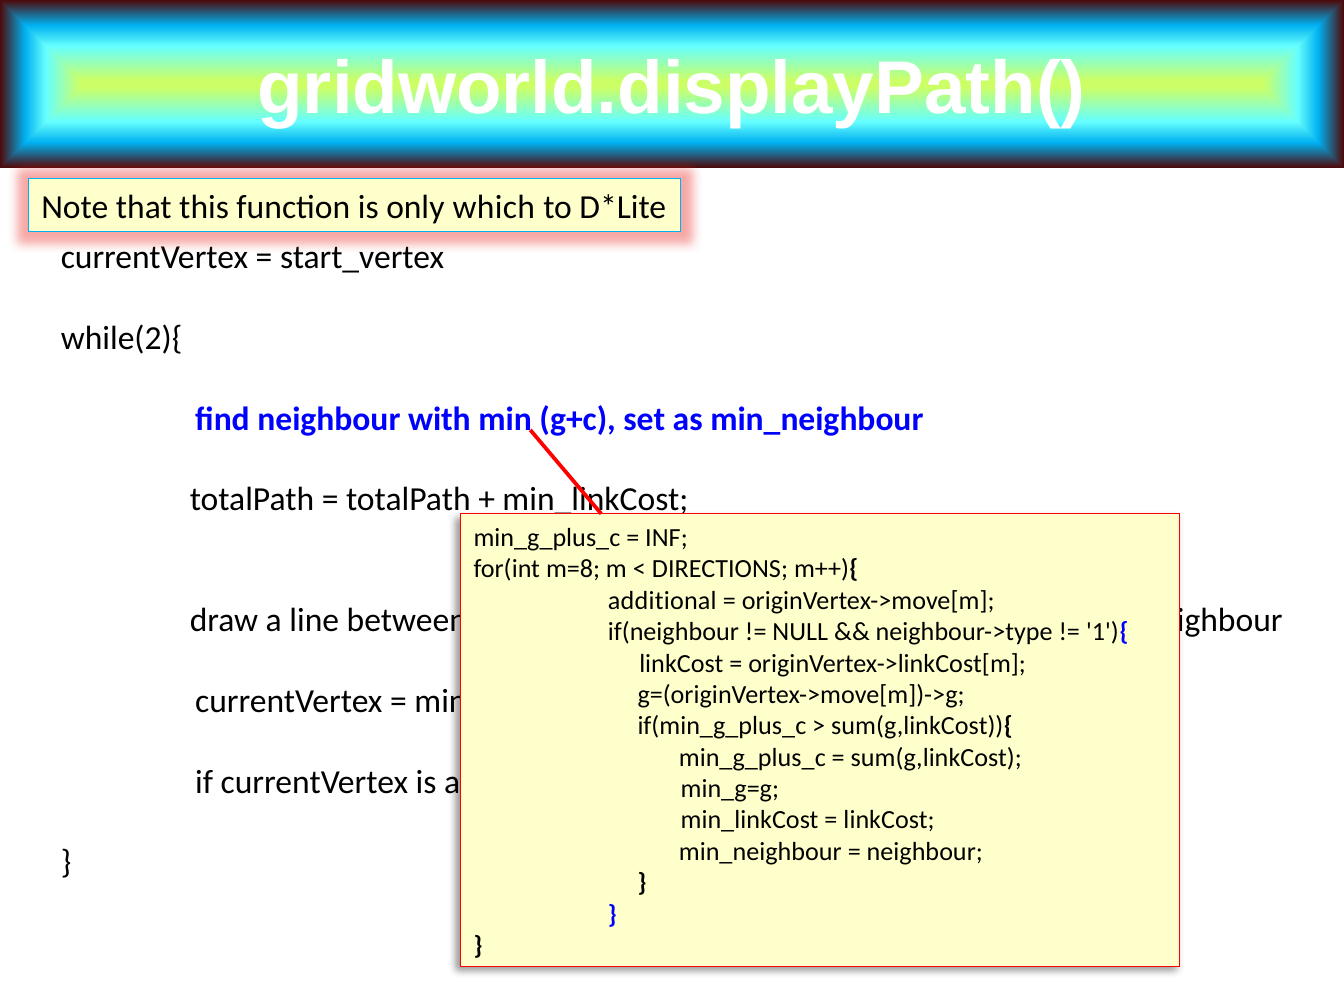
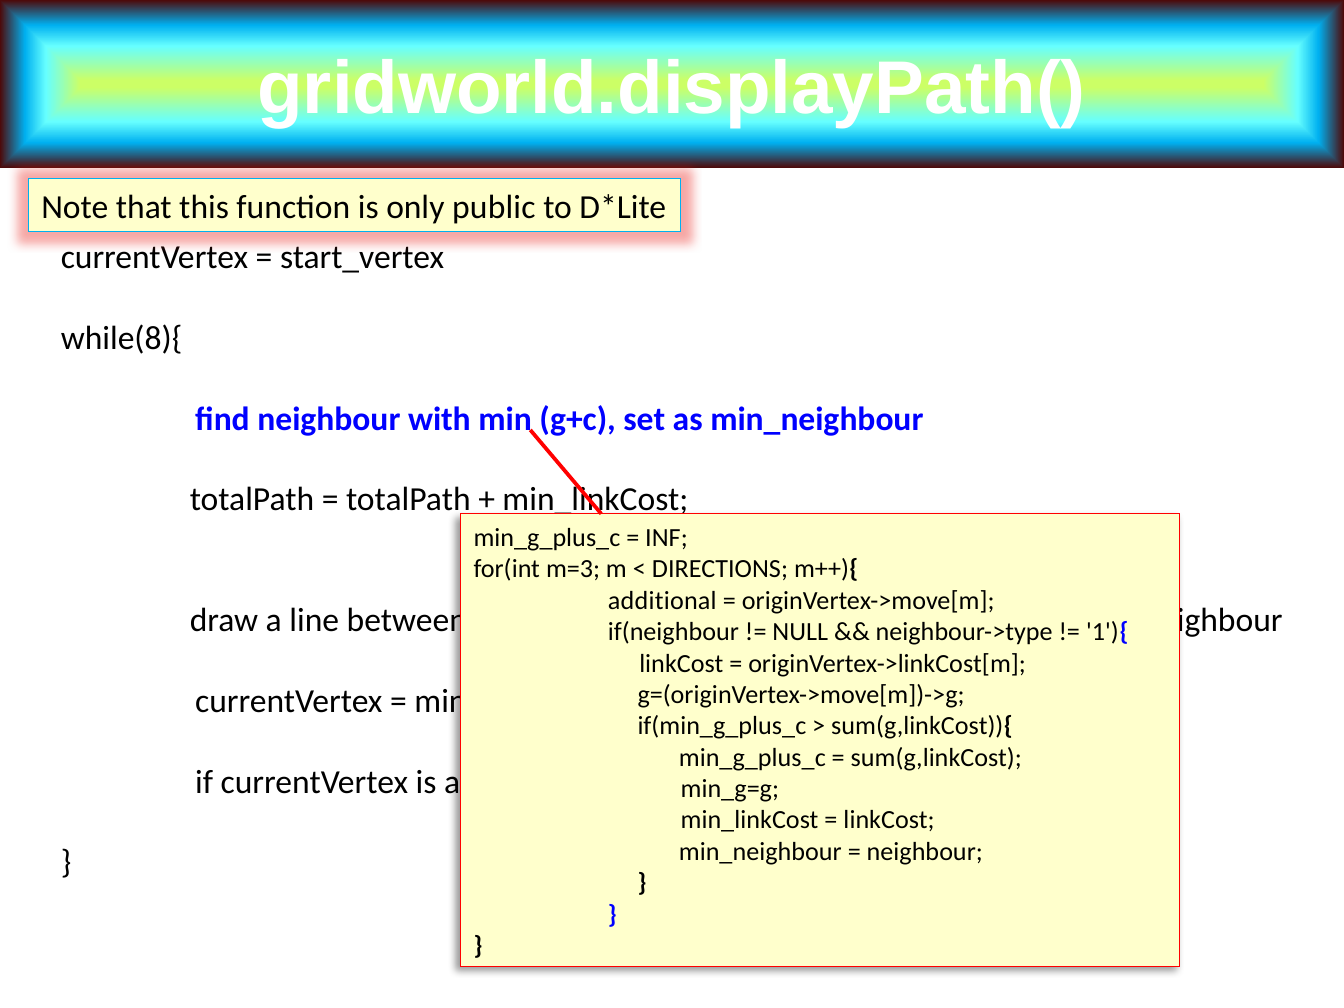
which: which -> public (494, 207)
while(2){: while(2){ -> while(8){ (122, 339)
m=8: m=8 -> m=3 (573, 569)
